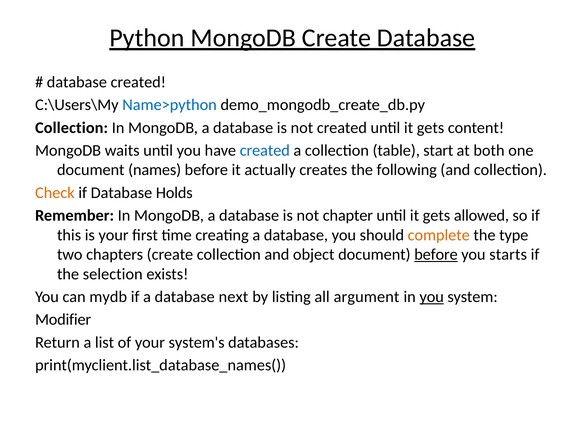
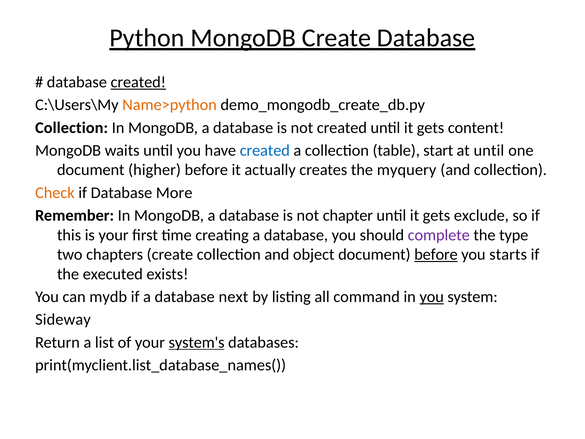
created underline: none -> present (138, 82)
Name>python colour: blue -> orange (170, 105)
at both: both -> until (489, 150)
names: names -> higher (155, 170)
following: following -> myquery (407, 170)
Holds: Holds -> More (174, 193)
allowed: allowed -> exclude (481, 215)
complete colour: orange -> purple (439, 235)
selection: selection -> executed (113, 274)
argument: argument -> command (367, 297)
Modifier: Modifier -> Sideway (63, 319)
system's underline: none -> present (197, 342)
